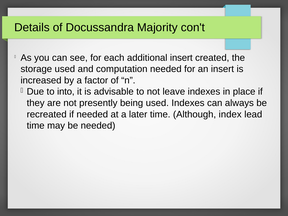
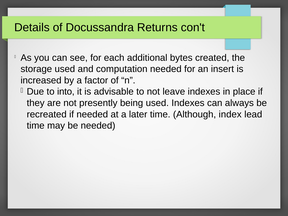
Majority: Majority -> Returns (157, 28)
additional insert: insert -> bytes (181, 58)
